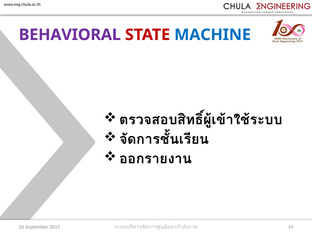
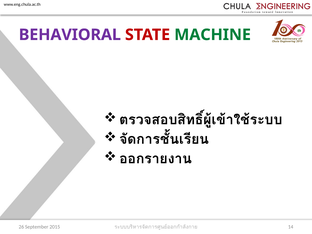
MACHINE colour: blue -> green (213, 35)
